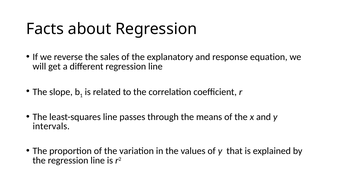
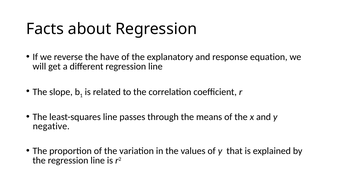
sales: sales -> have (110, 57)
intervals: intervals -> negative (51, 126)
